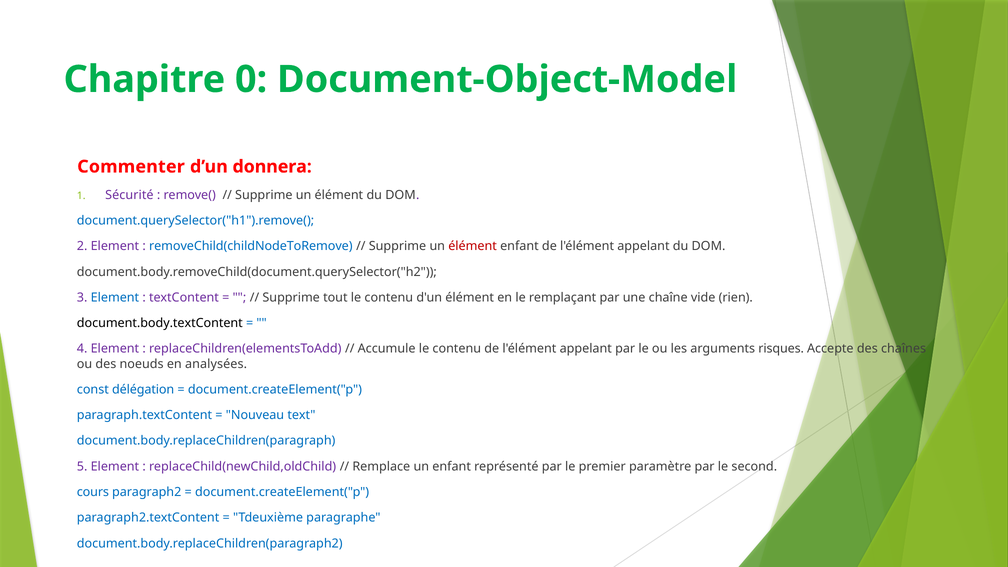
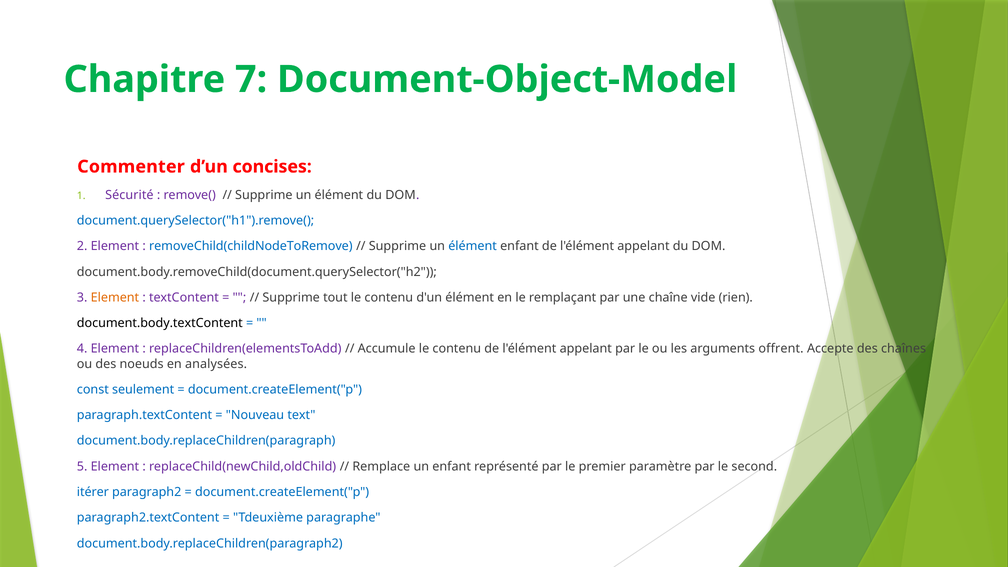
0: 0 -> 7 (251, 79)
donnera: donnera -> concises (272, 167)
élément colour: red -> blue (473, 246)
Element colour: blue -> orange (115, 298)
risques: risques -> offrent (781, 349)
délégation: délégation -> seulement (143, 390)
cours: cours -> itérer (93, 492)
